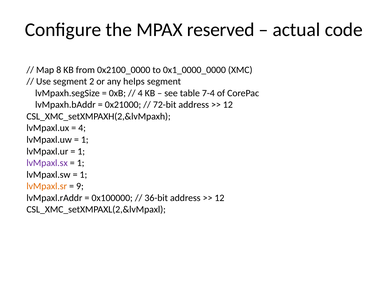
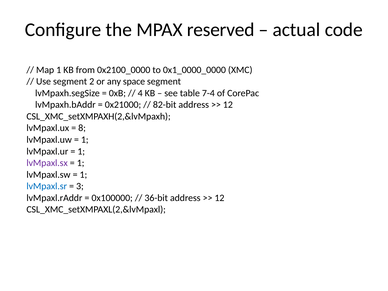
Map 8: 8 -> 1 (59, 70)
helps: helps -> space (134, 81)
72-bit: 72-bit -> 82-bit (165, 105)
4: 4 -> 8 (82, 128)
lvMpaxl.sr colour: orange -> blue (47, 186)
9: 9 -> 3 (80, 186)
